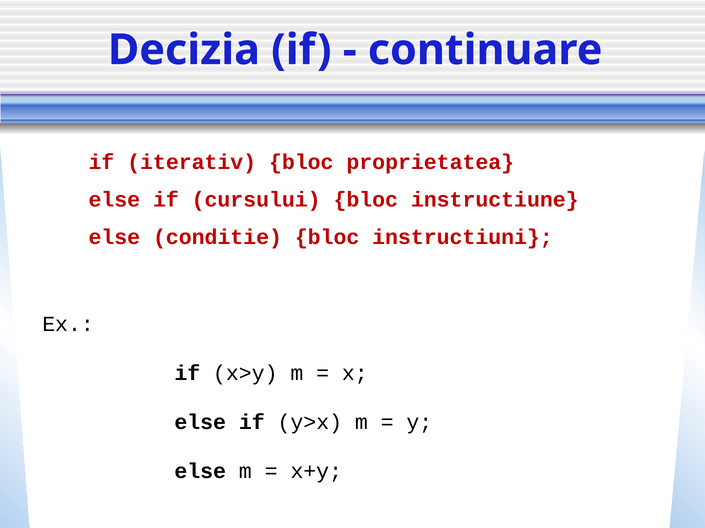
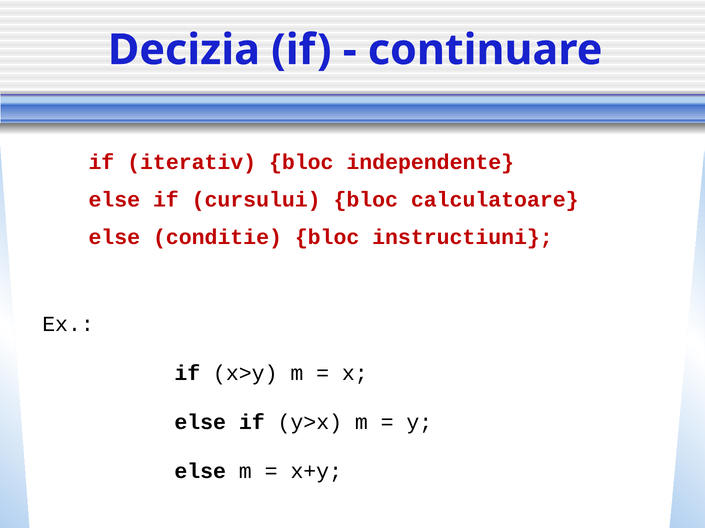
proprietatea: proprietatea -> independente (430, 163)
instructiune: instructiune -> calculatoare (495, 200)
